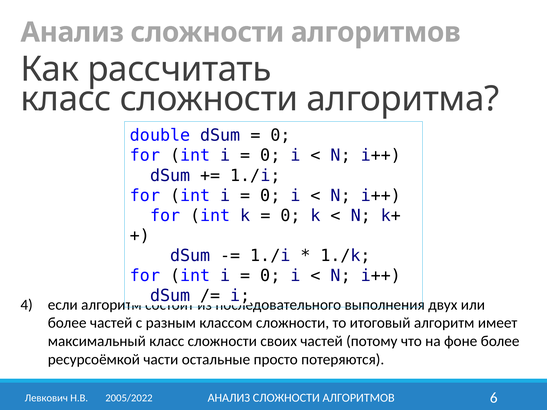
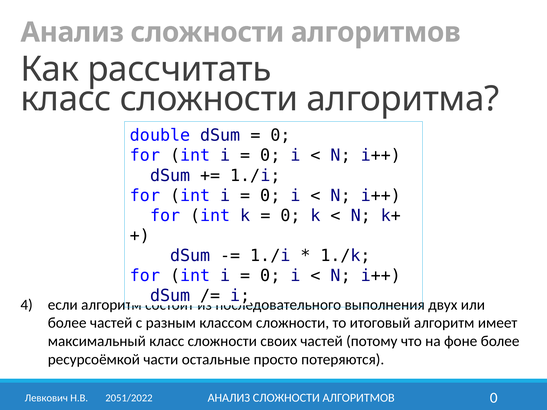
АЛГОРИТМОВ 6: 6 -> 0 (494, 398)
2005/2022: 2005/2022 -> 2051/2022 (129, 398)
